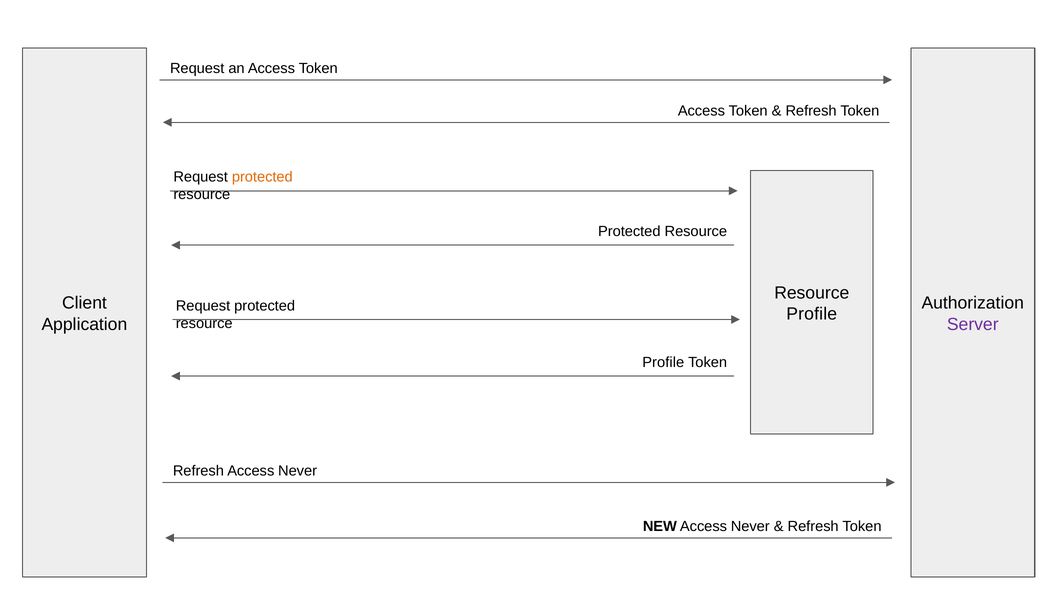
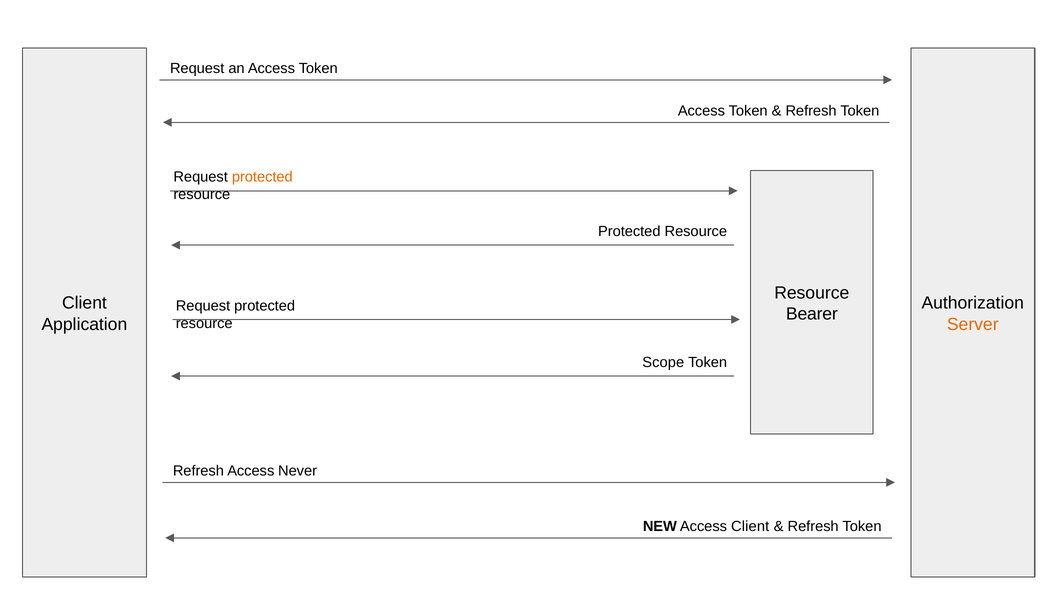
Profile: Profile -> Bearer (812, 314)
Server colour: purple -> orange (973, 324)
Profile: Profile -> Scope (663, 362)
NEW Access Never: Never -> Client (750, 526)
